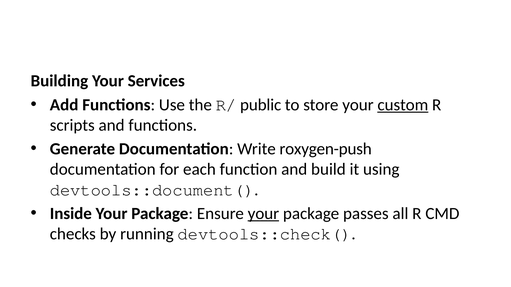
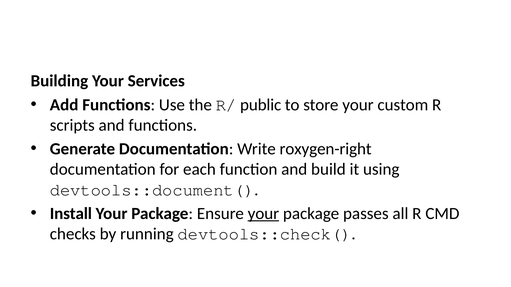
custom underline: present -> none (403, 105)
roxygen-push: roxygen-push -> roxygen-right (326, 149)
Inside: Inside -> Install (71, 214)
